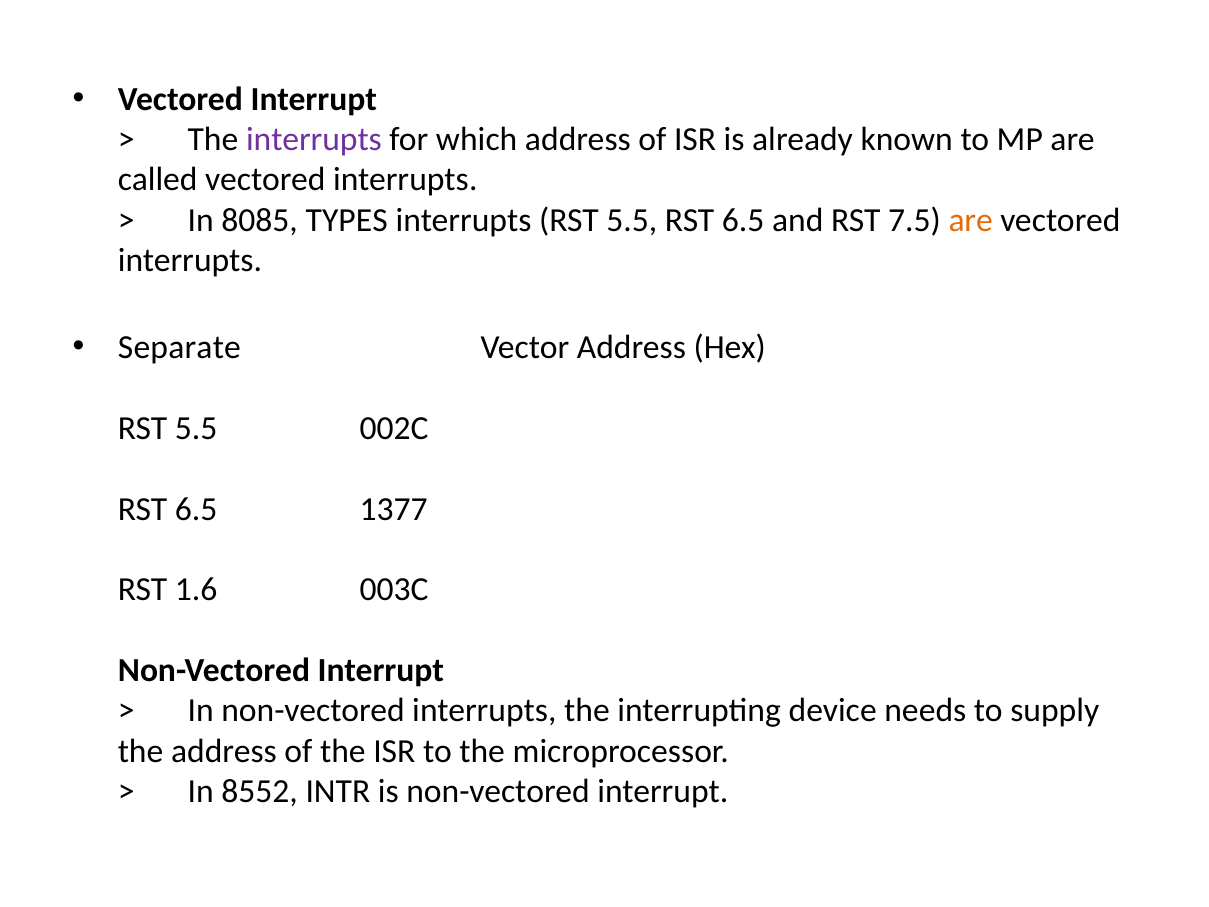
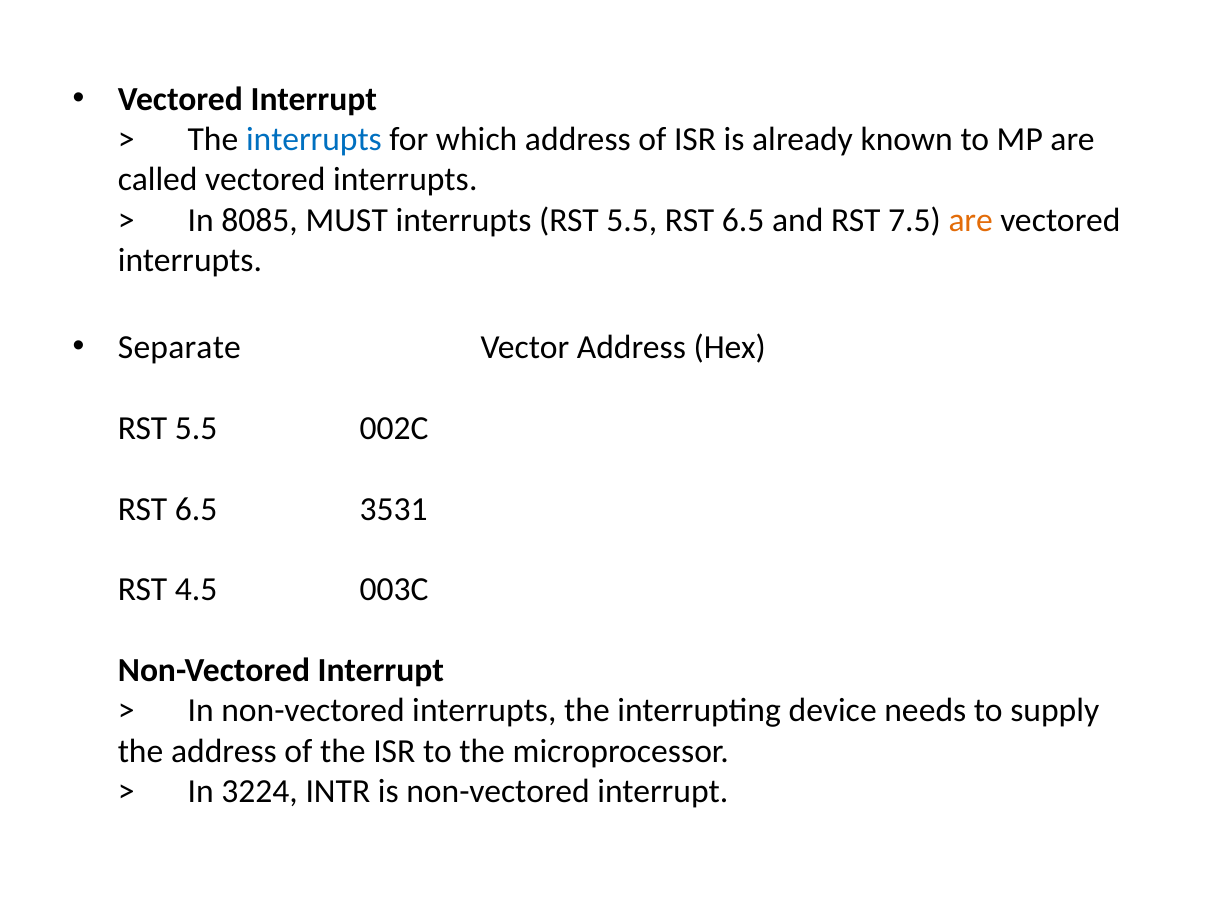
interrupts colour: purple -> blue (314, 139)
TYPES: TYPES -> MUST (347, 220)
1377: 1377 -> 3531 (394, 509)
1.6: 1.6 -> 4.5 (196, 590)
8552: 8552 -> 3224 (260, 791)
